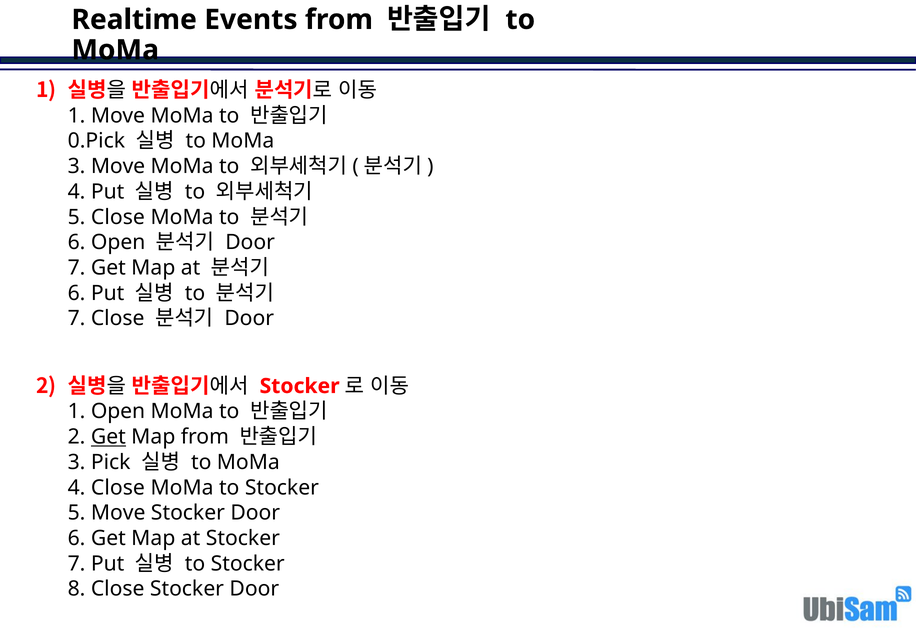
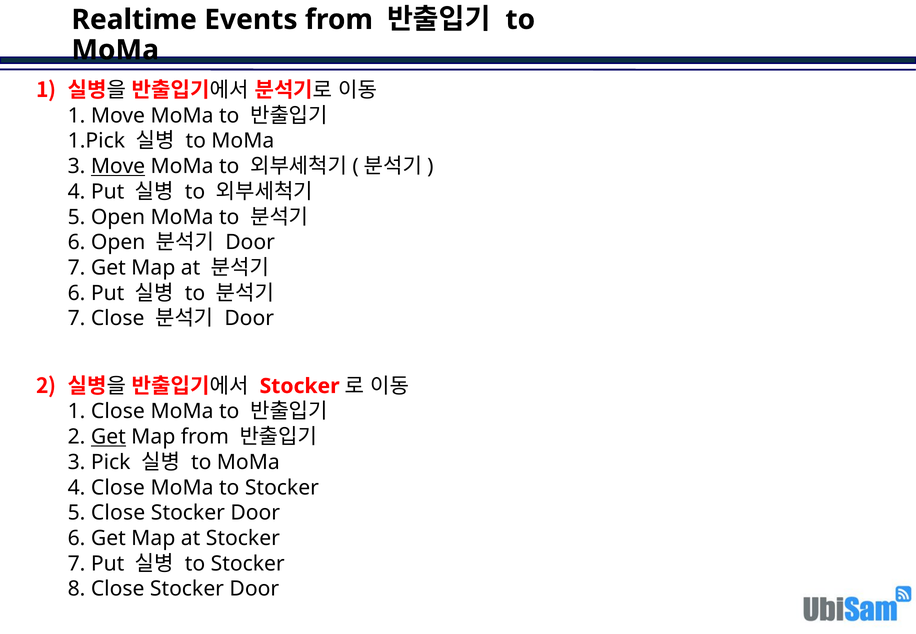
0.Pick: 0.Pick -> 1.Pick (96, 141)
Move underline: none -> present (118, 166)
5 Close: Close -> Open (118, 217)
1 Open: Open -> Close (118, 412)
5 Move: Move -> Close (118, 513)
